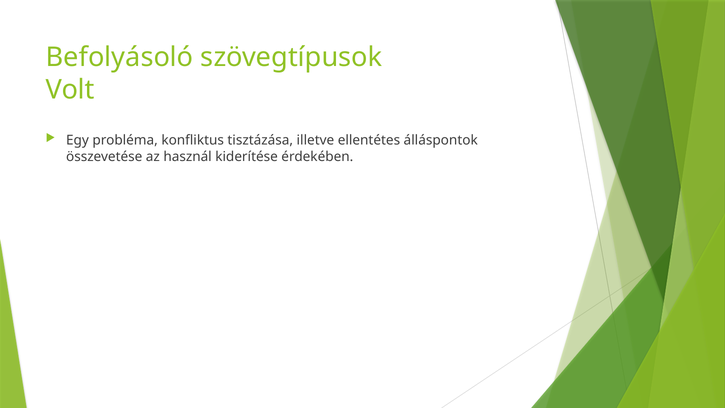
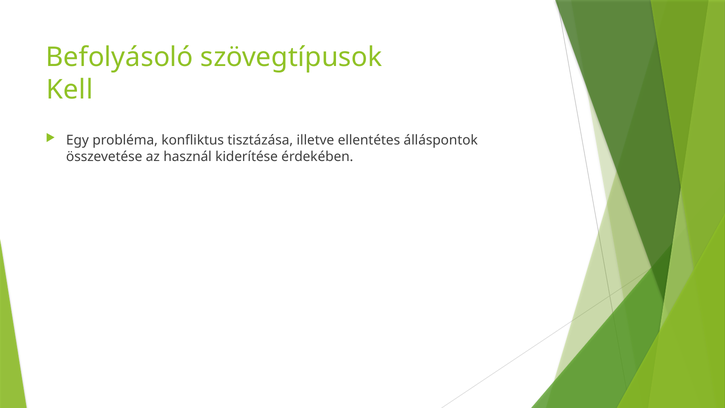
Volt: Volt -> Kell (70, 90)
